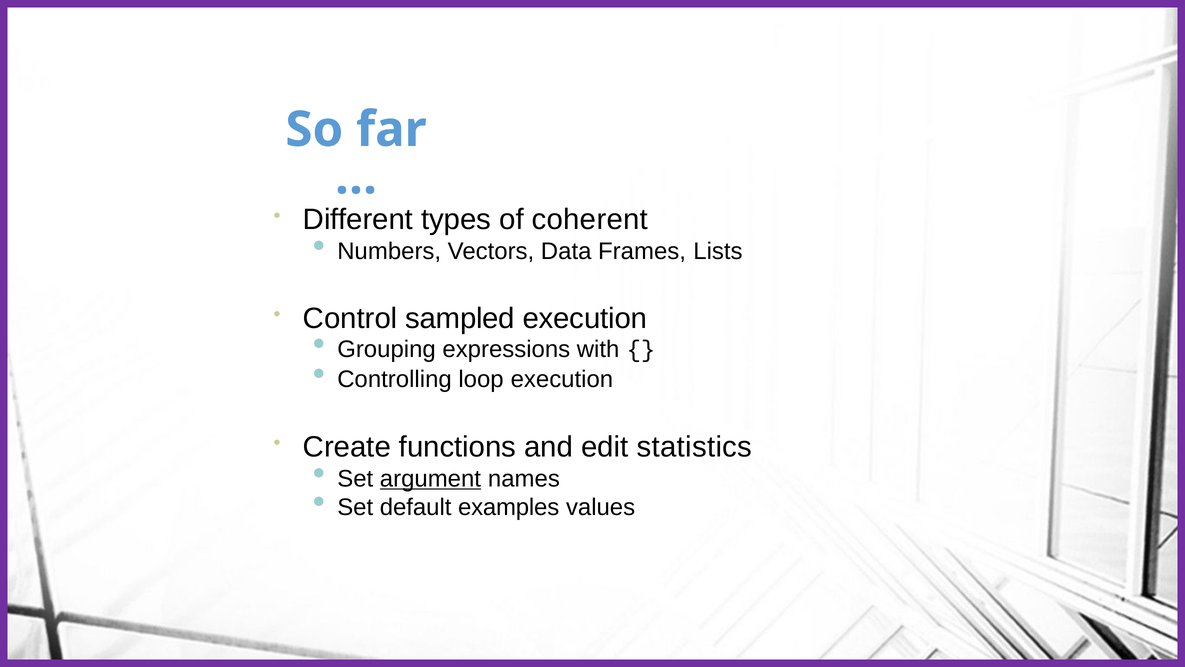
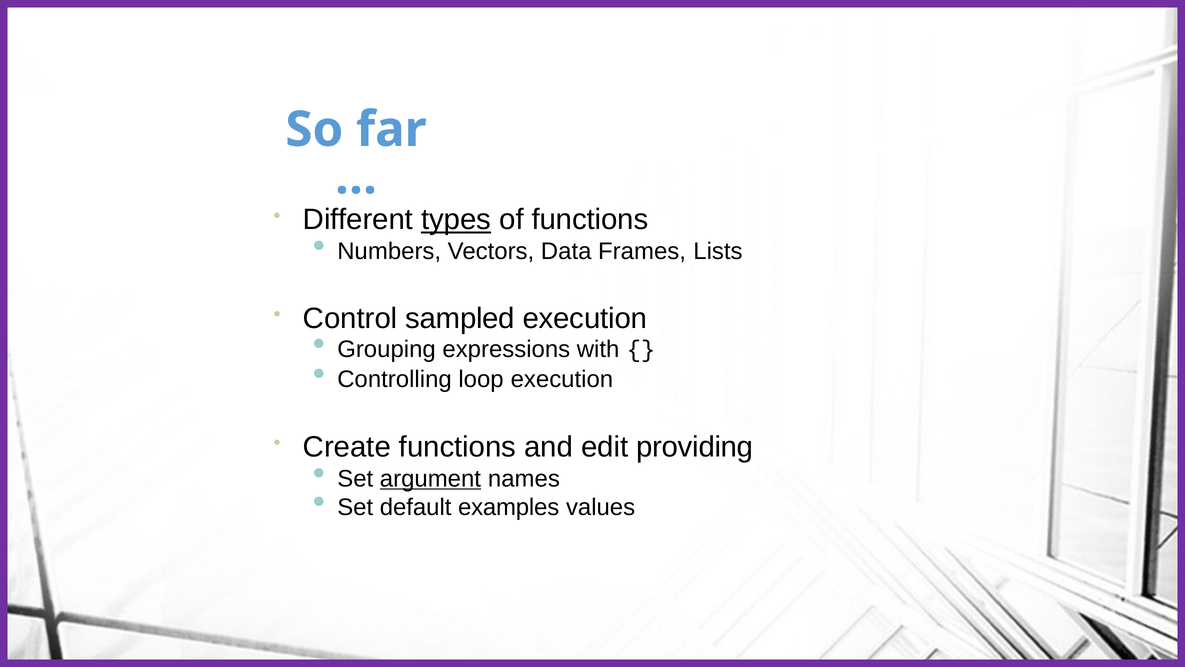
types underline: none -> present (456, 220)
of coherent: coherent -> functions (590, 220)
statistics: statistics -> providing (695, 447)
